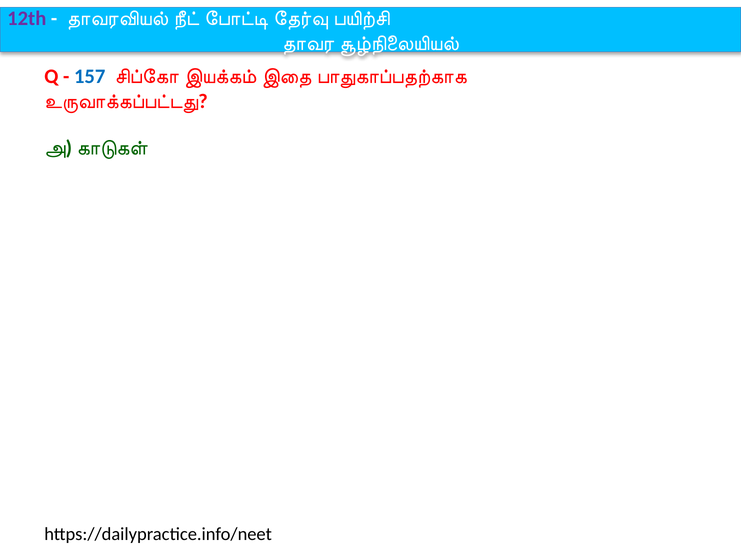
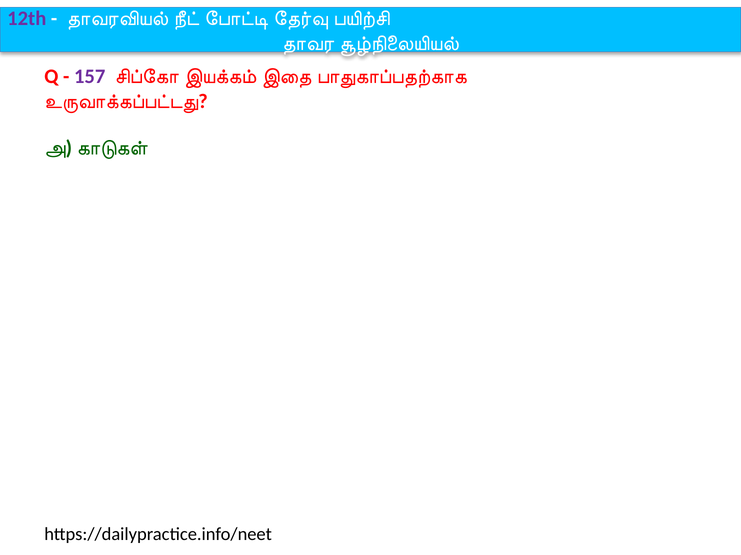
157 colour: blue -> purple (90, 77)
